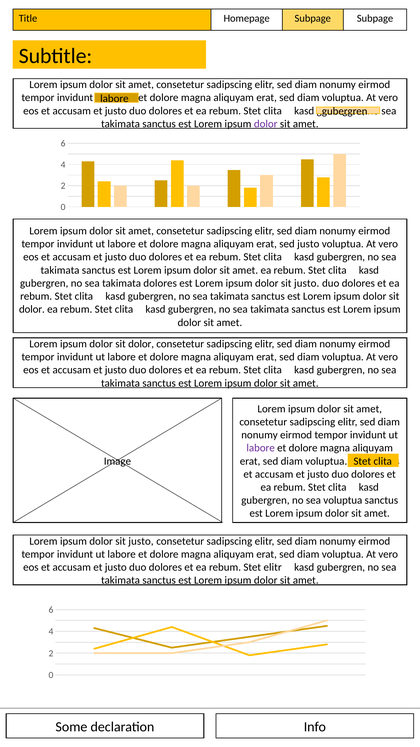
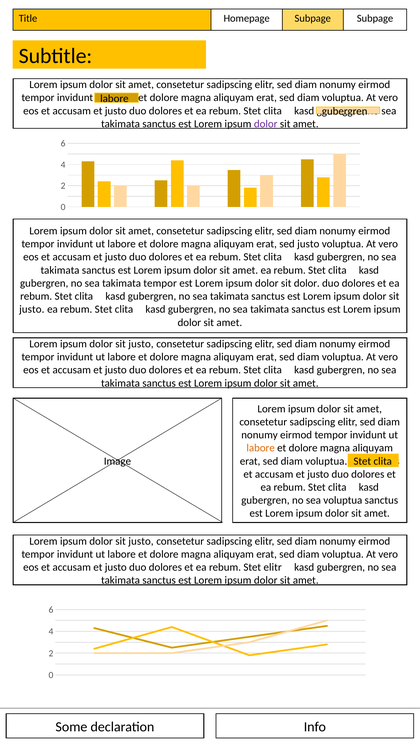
takimata dolores: dolores -> tempor (160, 283)
justo: justo -> dolor (307, 283)
dolor: dolor -> justo (32, 309)
dolor: dolor -> justo (141, 344)
labore colour: purple -> orange (261, 448)
